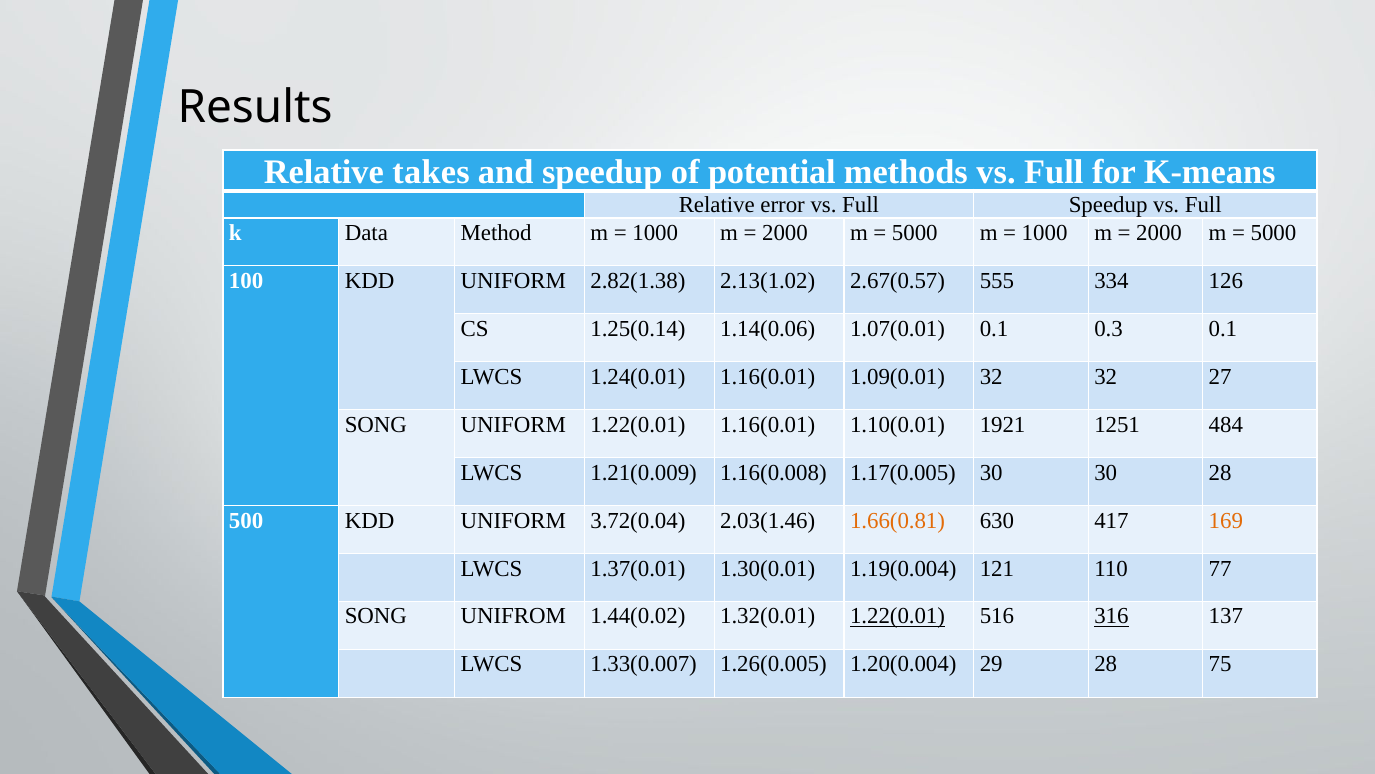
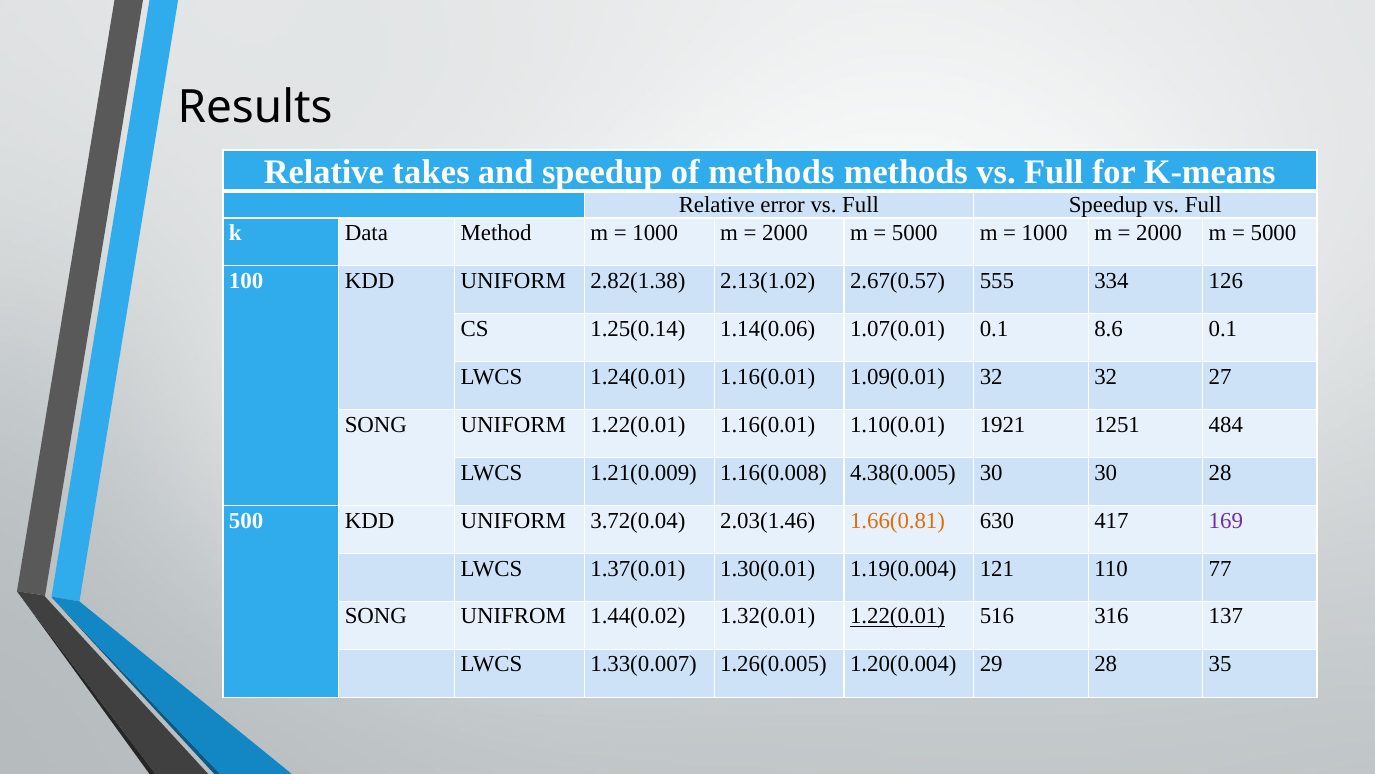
of potential: potential -> methods (772, 172)
0.3: 0.3 -> 8.6 (1109, 328)
1.17(0.005: 1.17(0.005 -> 4.38(0.005 (903, 472)
169 colour: orange -> purple (1226, 520)
316 underline: present -> none (1111, 616)
75: 75 -> 35 (1220, 664)
